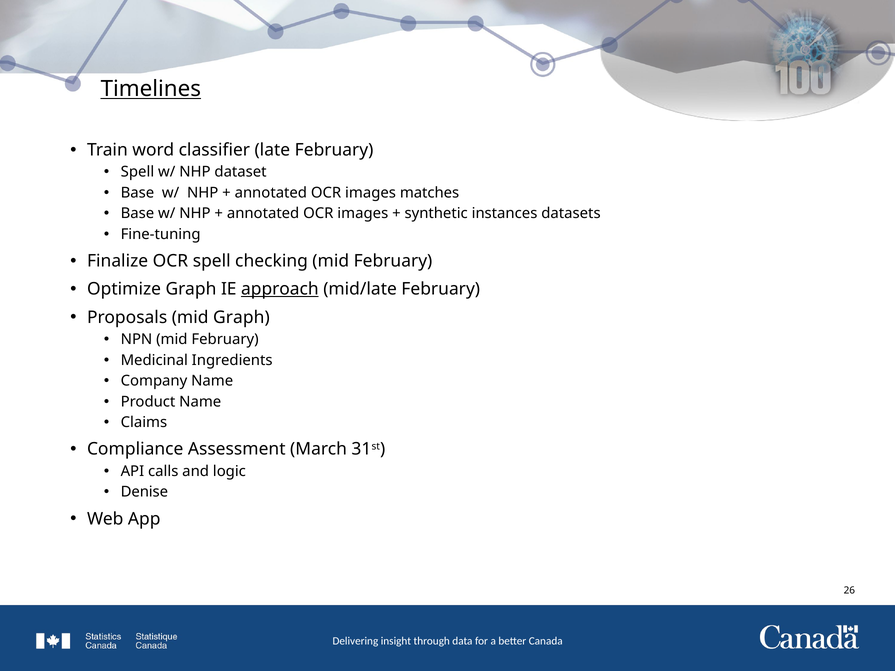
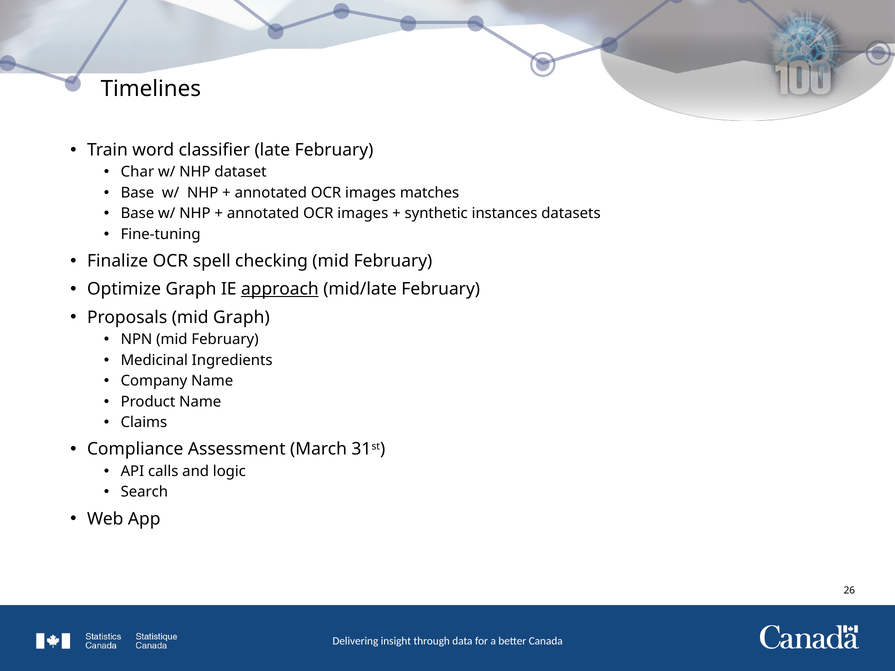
Timelines underline: present -> none (151, 89)
Spell: Spell -> Char (137, 172)
Denise: Denise -> Search (144, 492)
